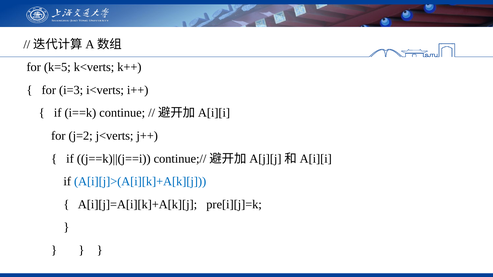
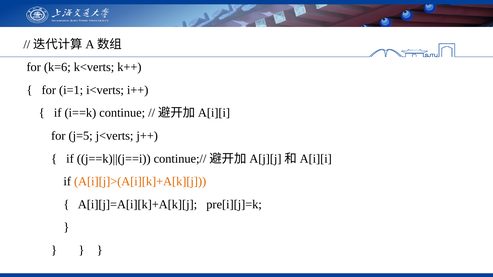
k=5: k=5 -> k=6 (57, 67)
i=3: i=3 -> i=1 (71, 90)
j=2: j=2 -> j=5 (81, 136)
A[i][j]>(A[i][k]+A[k][j colour: blue -> orange (140, 182)
